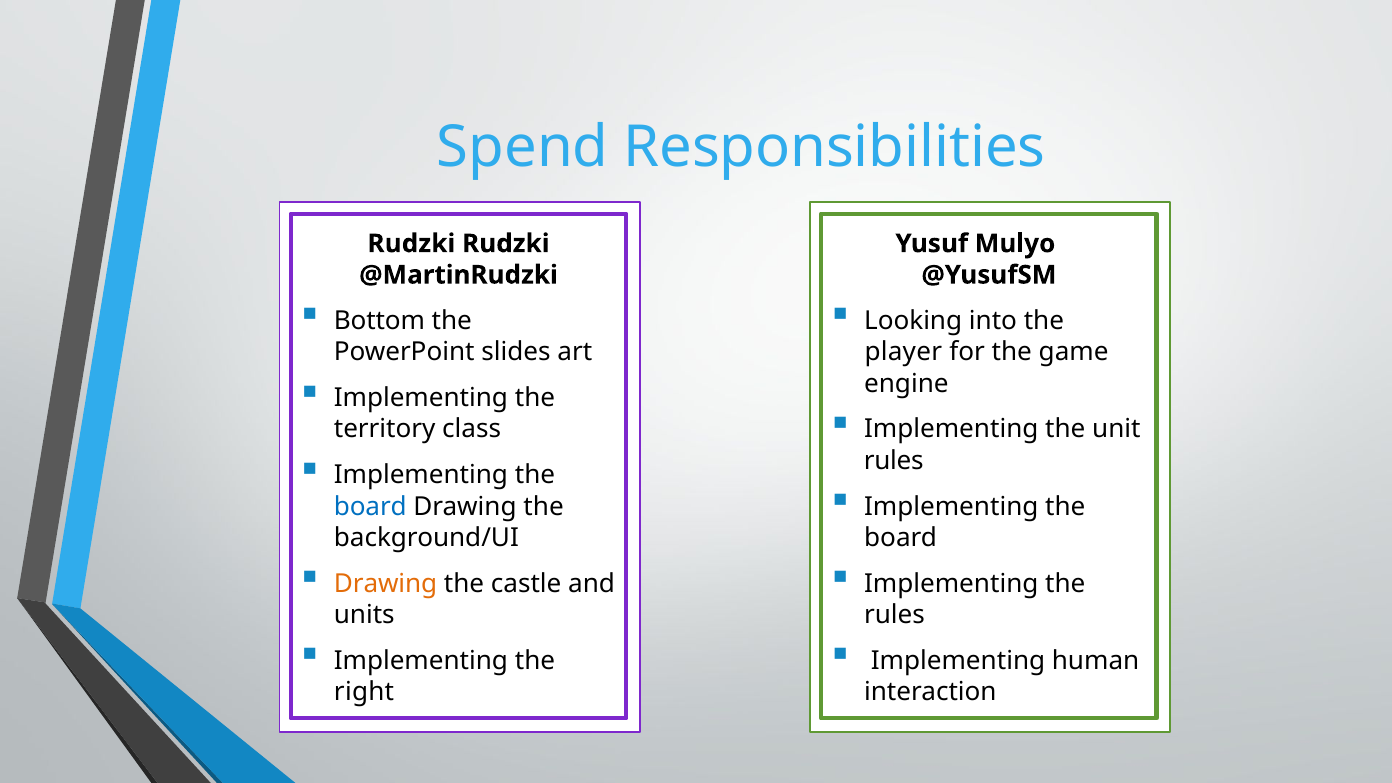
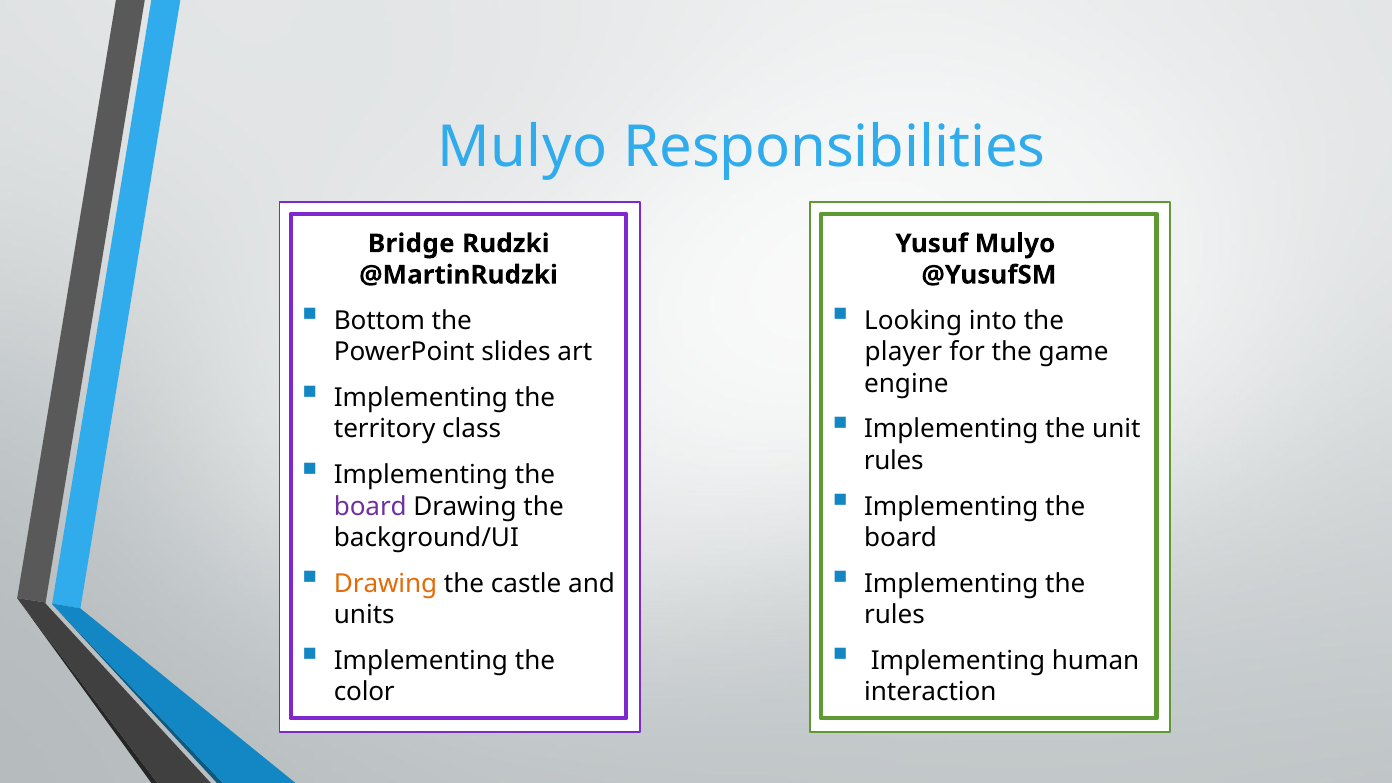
Spend: Spend -> Mulyo (522, 148)
Rudzki: Rudzki -> Bridge (411, 244)
board colour: blue -> purple (370, 506)
right: right -> color (364, 692)
